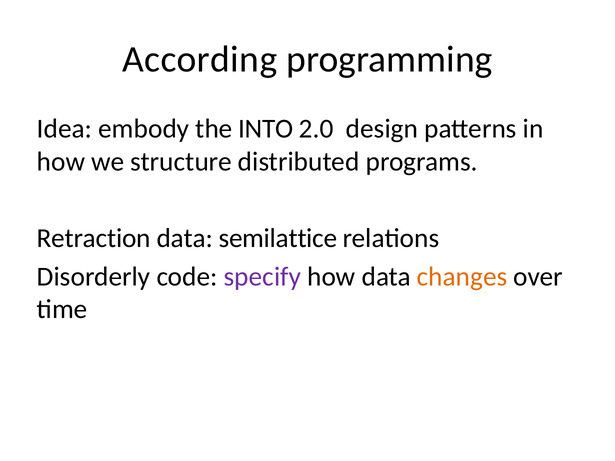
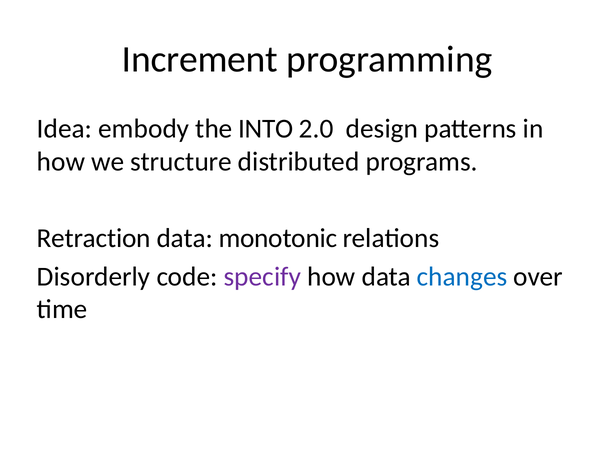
According: According -> Increment (200, 60)
semilattice: semilattice -> monotonic (278, 238)
changes colour: orange -> blue (462, 277)
